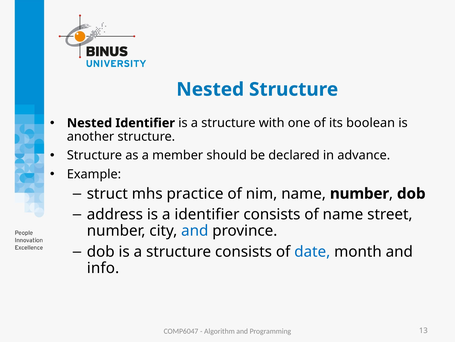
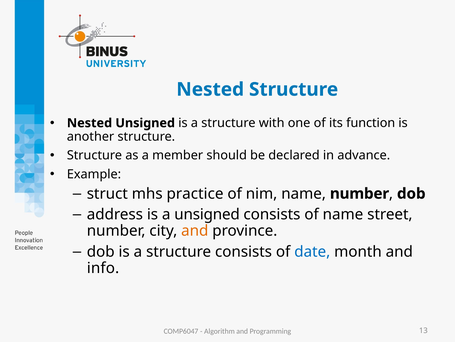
Nested Identifier: Identifier -> Unsigned (145, 123)
boolean: boolean -> function (371, 123)
a identifier: identifier -> unsigned (207, 214)
and colour: blue -> orange (195, 230)
